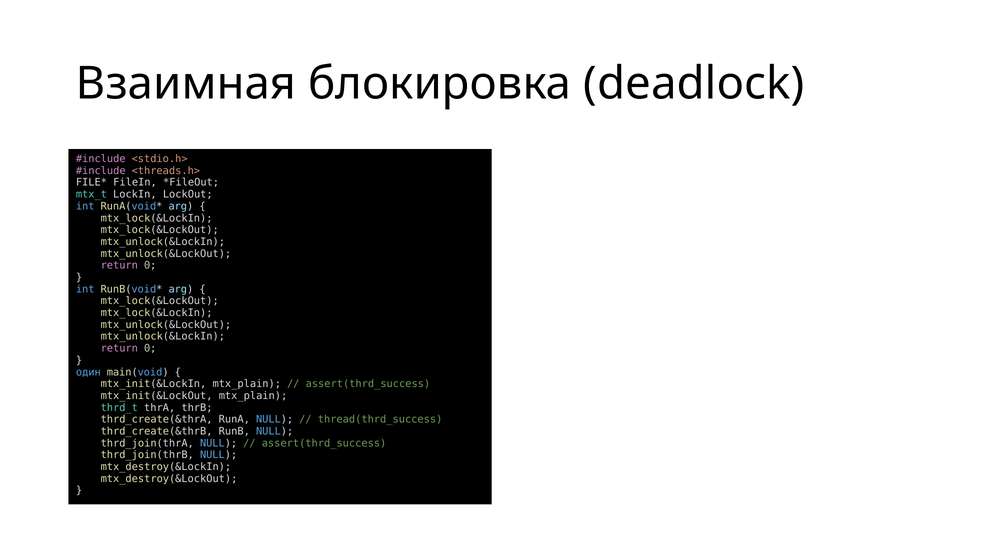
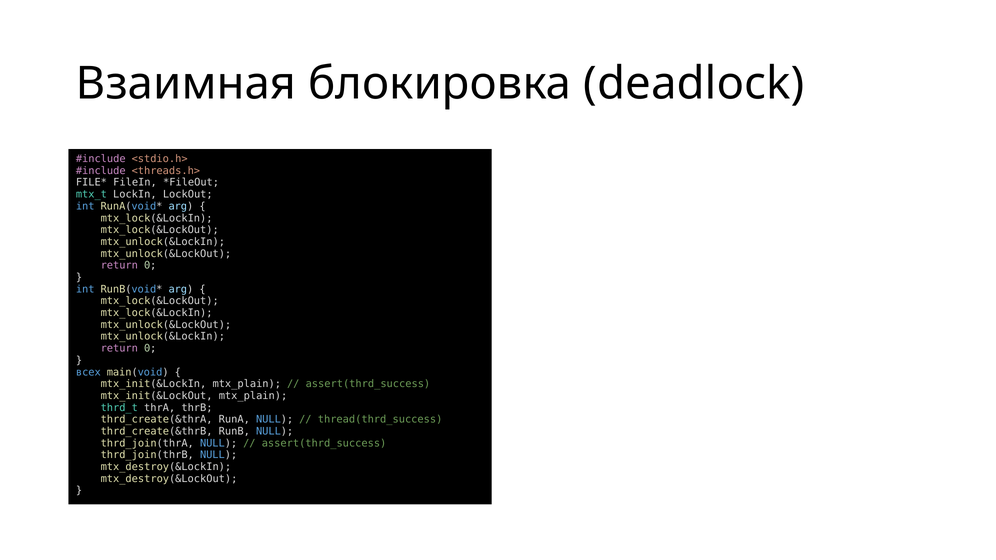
один: один -> всех (88, 372)
